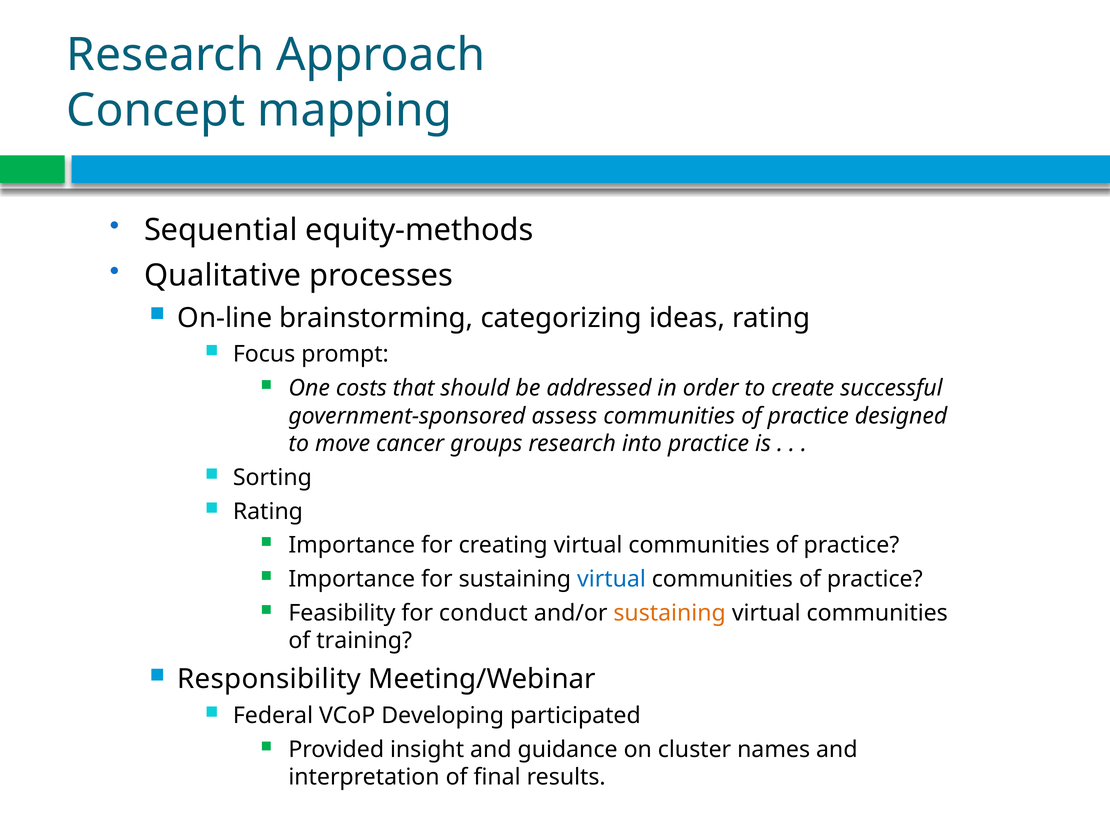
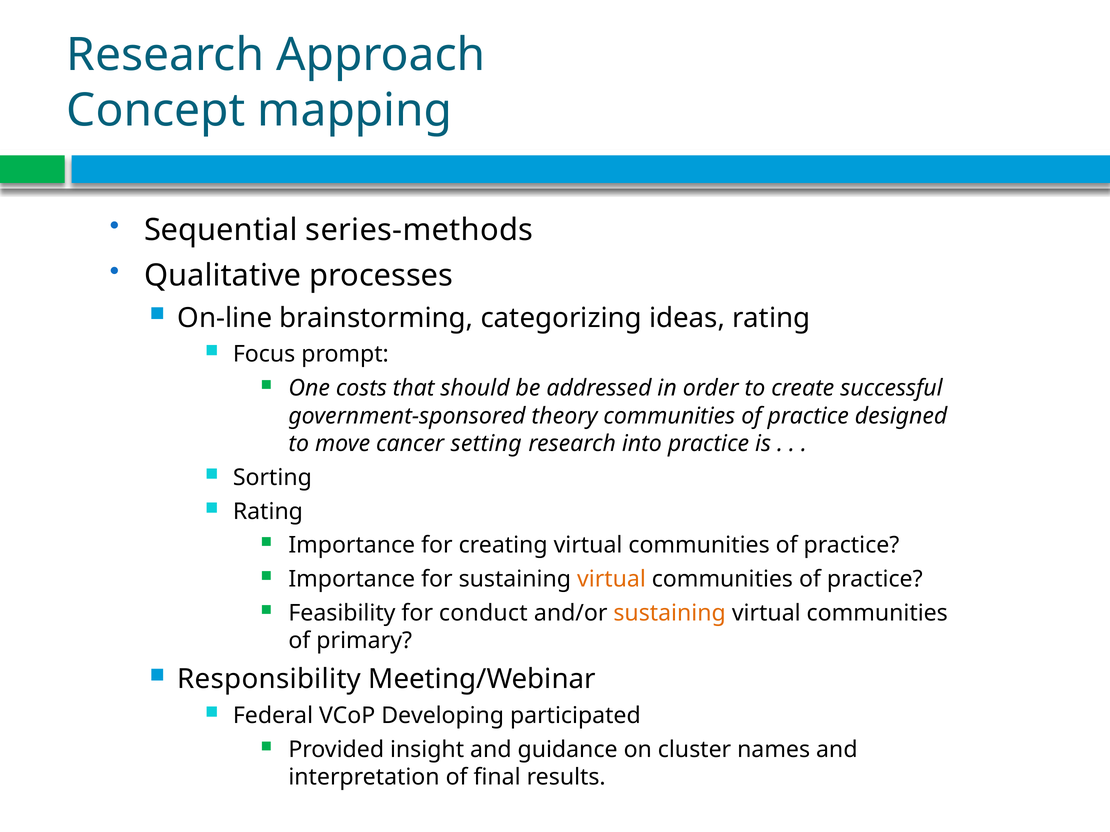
equity-methods: equity-methods -> series-methods (419, 230)
assess: assess -> theory (564, 416)
groups: groups -> setting (486, 444)
virtual colour: blue -> orange (611, 580)
training: training -> primary (364, 641)
